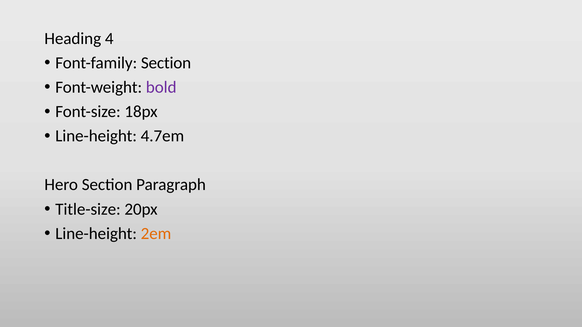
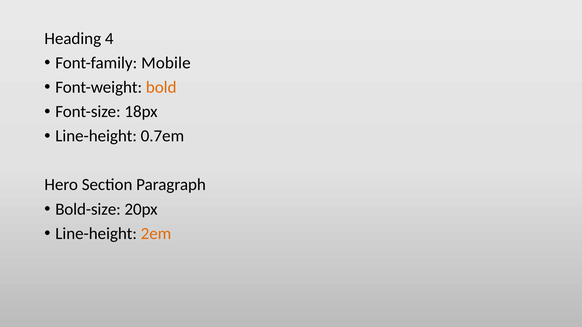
Font-family Section: Section -> Mobile (166, 63)
bold colour: purple -> orange (161, 87)
4.7em: 4.7em -> 0.7em (162, 136)
Title-size: Title-size -> Bold-size (88, 209)
